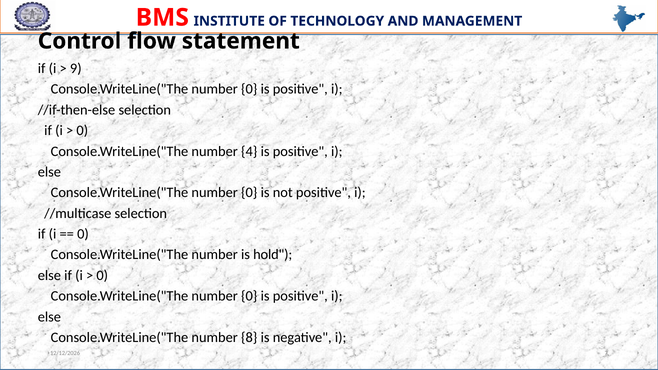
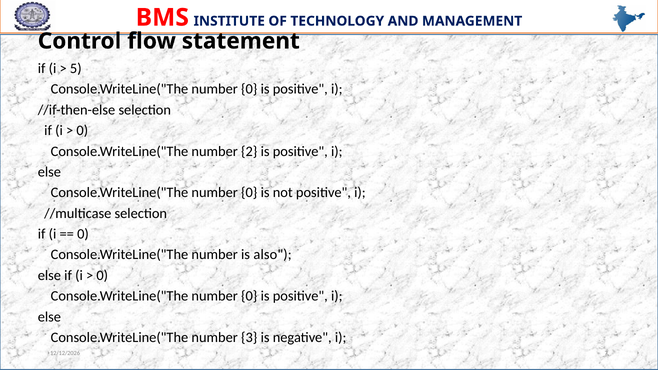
9: 9 -> 5 (76, 69)
4: 4 -> 2 (249, 151)
hold: hold -> also (273, 255)
8: 8 -> 3 (249, 338)
